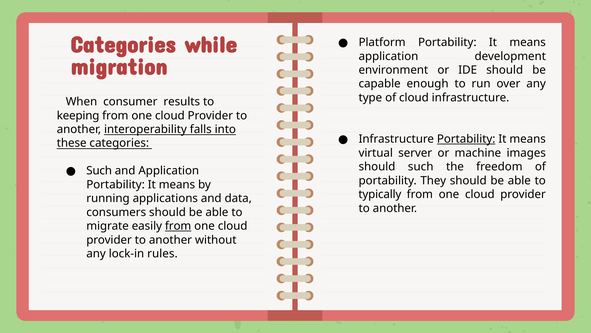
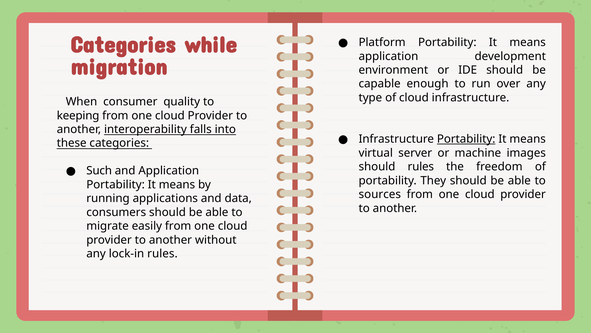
results: results -> quality (182, 102)
should such: such -> rules (421, 167)
typically: typically -> sources (380, 194)
from underline: present -> none (178, 226)
